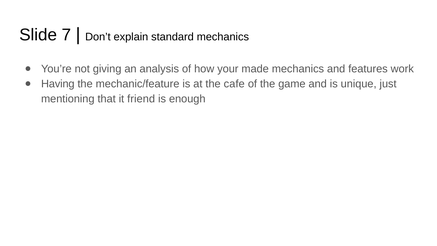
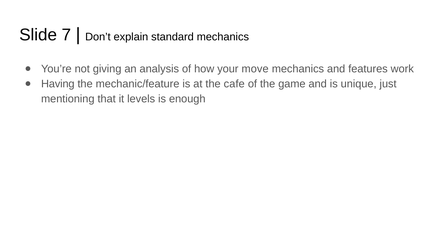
made: made -> move (255, 69)
friend: friend -> levels (141, 99)
